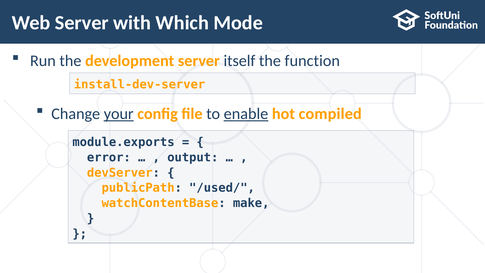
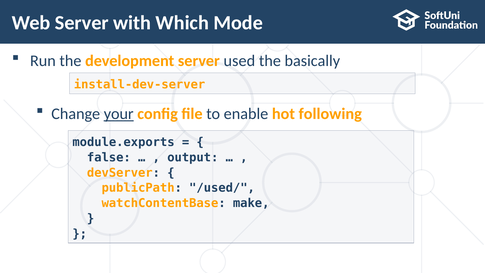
itself: itself -> used (239, 61)
function: function -> basically (312, 61)
enable underline: present -> none (246, 114)
compiled: compiled -> following (330, 114)
error: error -> false (109, 157)
